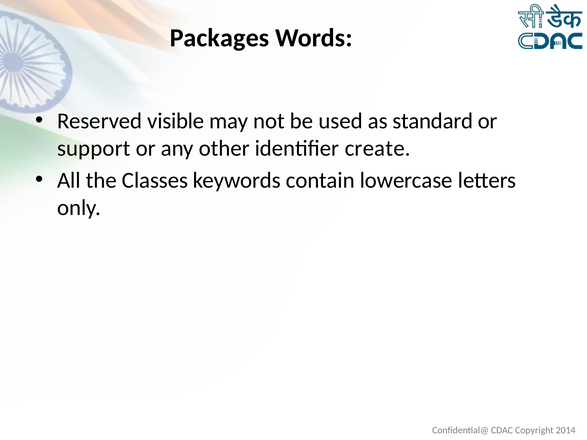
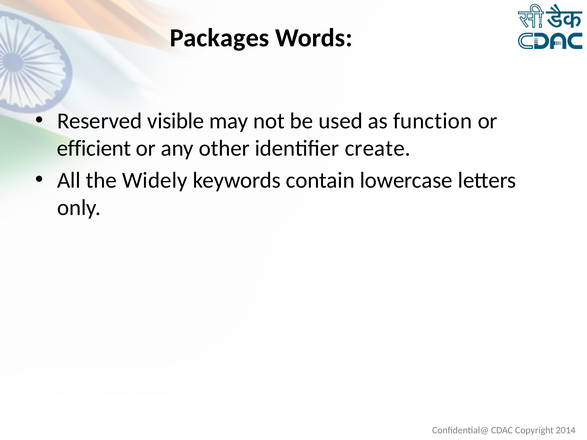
standard: standard -> function (433, 121)
support: support -> efficient (94, 148)
Classes: Classes -> Widely (155, 180)
